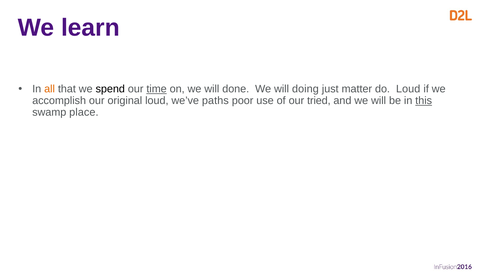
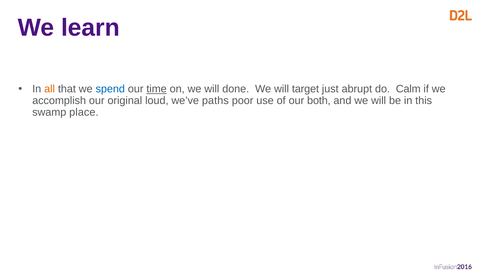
spend colour: black -> blue (110, 89)
doing: doing -> target (305, 89)
matter: matter -> abrupt (357, 89)
do Loud: Loud -> Calm (408, 89)
tried: tried -> both (319, 101)
this underline: present -> none (424, 101)
